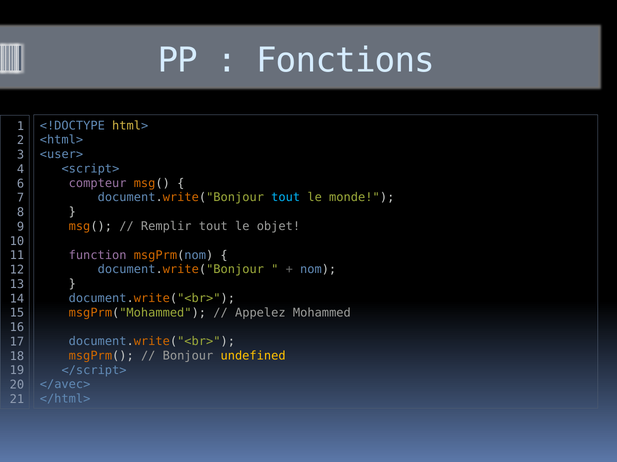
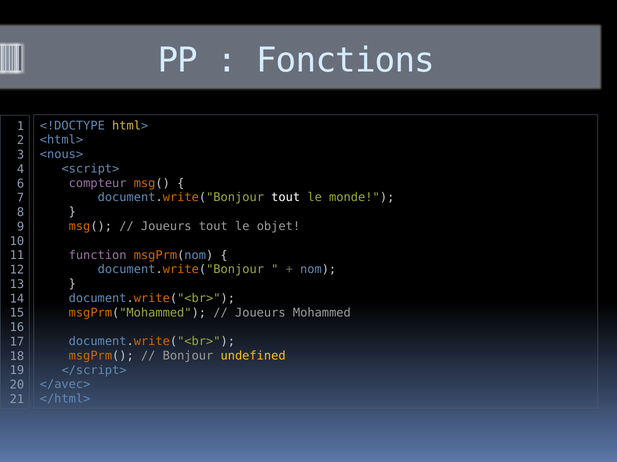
<user>: <user> -> <nous> (62, 155)
tout colour: light blue -> white (286, 198)
Remplir: Remplir -> Joueurs (166, 227)
Appelez: Appelez -> Joueurs (260, 313)
